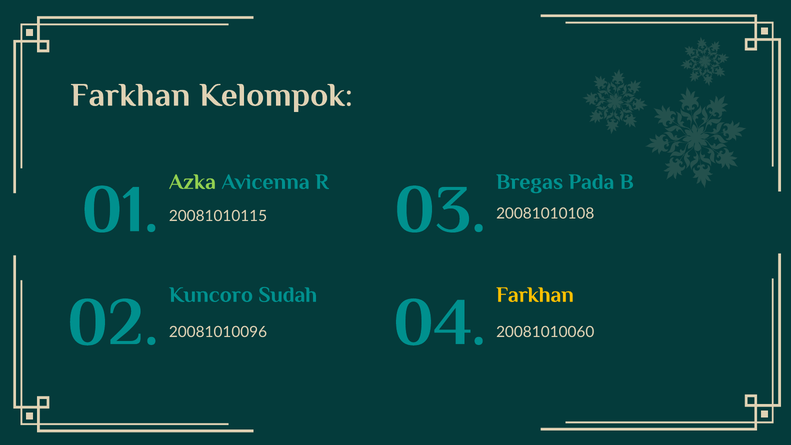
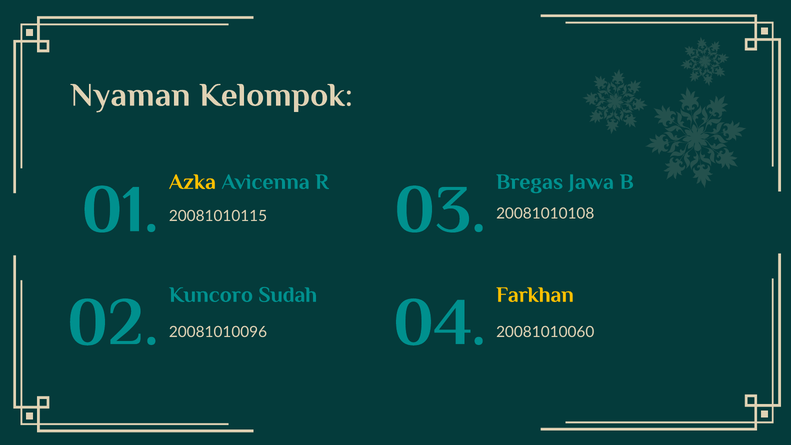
Farkhan: Farkhan -> Nyaman (130, 95)
Azka colour: light green -> yellow (192, 182)
Pada: Pada -> Jawa (591, 182)
